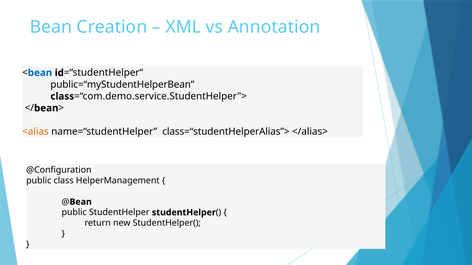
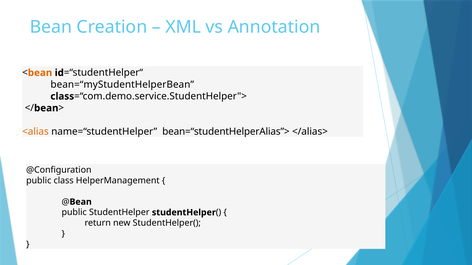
bean colour: blue -> orange (40, 73)
public=“myStudentHelperBean: public=“myStudentHelperBean -> bean=“myStudentHelperBean (122, 85)
class=“studentHelperAlias”>: class=“studentHelperAlias”> -> bean=“studentHelperAlias”> (226, 132)
